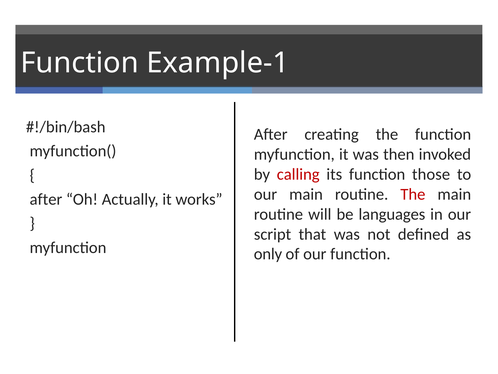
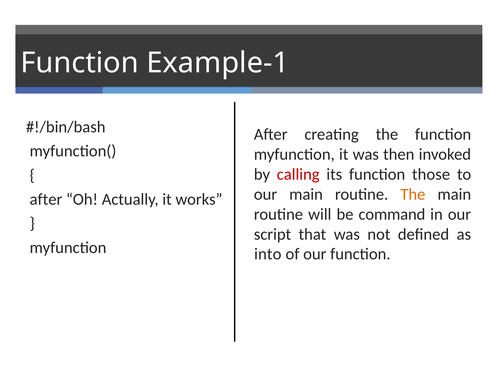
The colour: red -> orange (413, 194)
languages: languages -> command (392, 214)
only: only -> into (268, 254)
